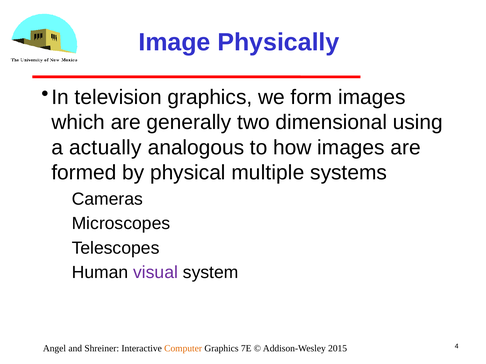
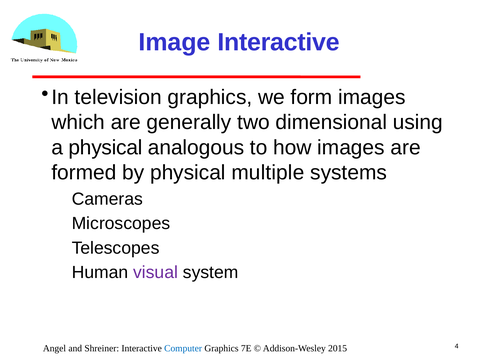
Image Physically: Physically -> Interactive (279, 42)
a actually: actually -> physical (106, 148)
Computer colour: orange -> blue (183, 349)
